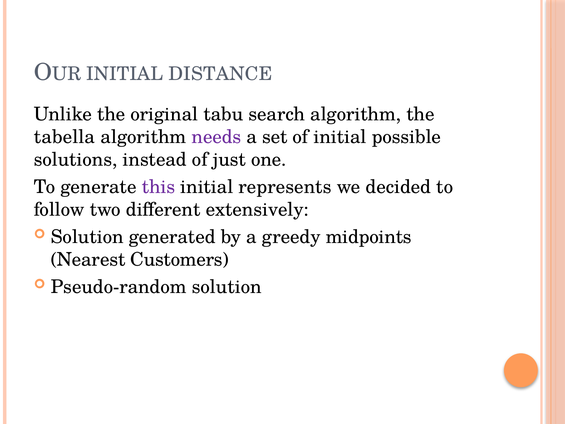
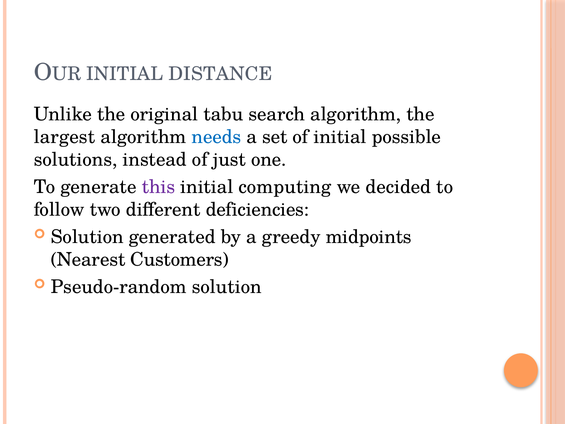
tabella: tabella -> largest (65, 137)
needs colour: purple -> blue (216, 137)
represents: represents -> computing (285, 187)
extensively: extensively -> deficiencies (257, 209)
